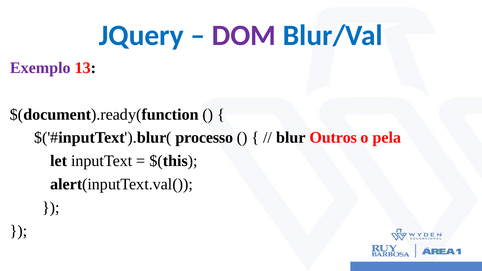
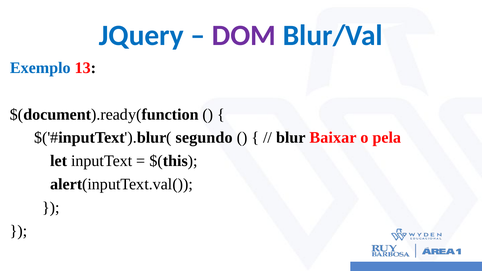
Exemplo colour: purple -> blue (40, 68)
processo: processo -> segundo (204, 138)
Outros: Outros -> Baixar (333, 138)
